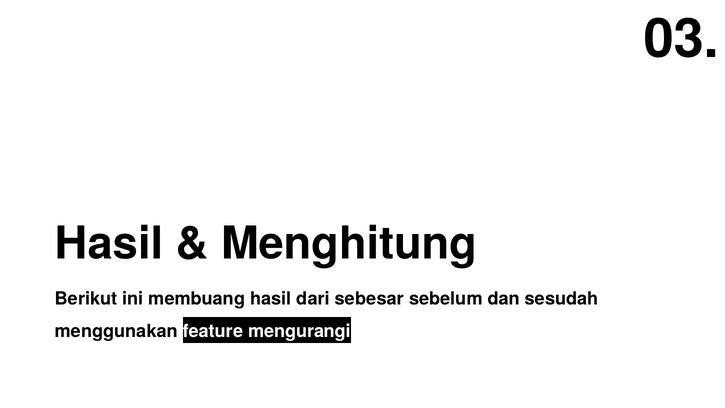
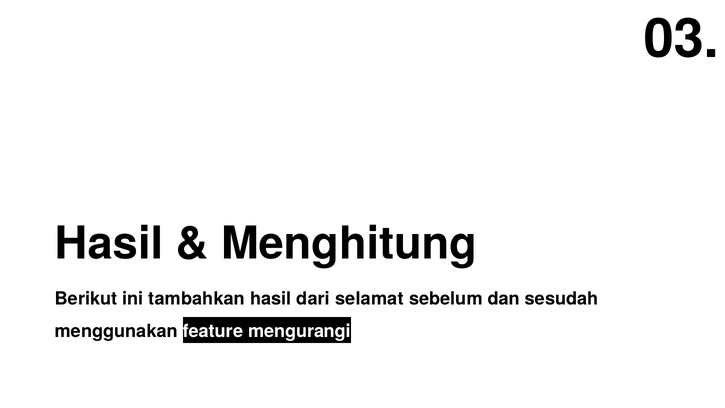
membuang: membuang -> tambahkan (197, 299)
sebesar: sebesar -> selamat (369, 299)
